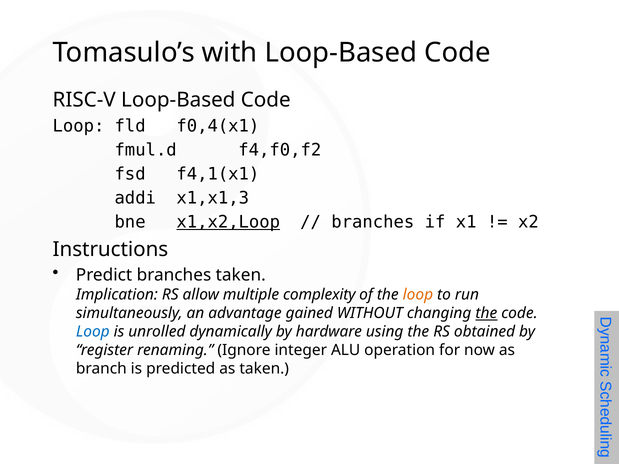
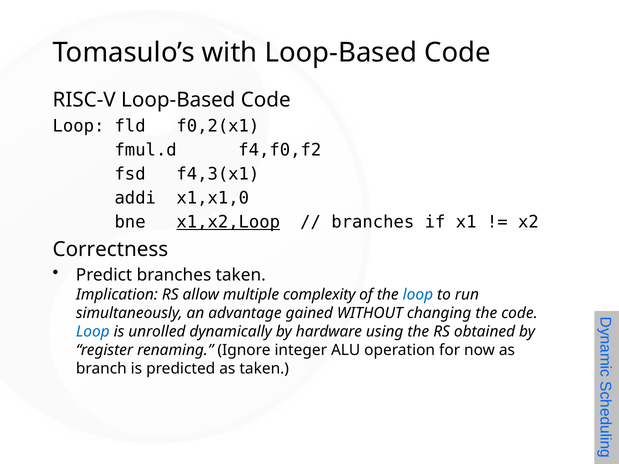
f0,4(x1: f0,4(x1 -> f0,2(x1 (218, 126)
f4,1(x1: f4,1(x1 -> f4,3(x1 (218, 174)
x1,x1,3: x1,x1,3 -> x1,x1,0 (213, 198)
Instructions: Instructions -> Correctness (110, 249)
loop colour: orange -> blue (418, 295)
the underline: present -> none (486, 313)
